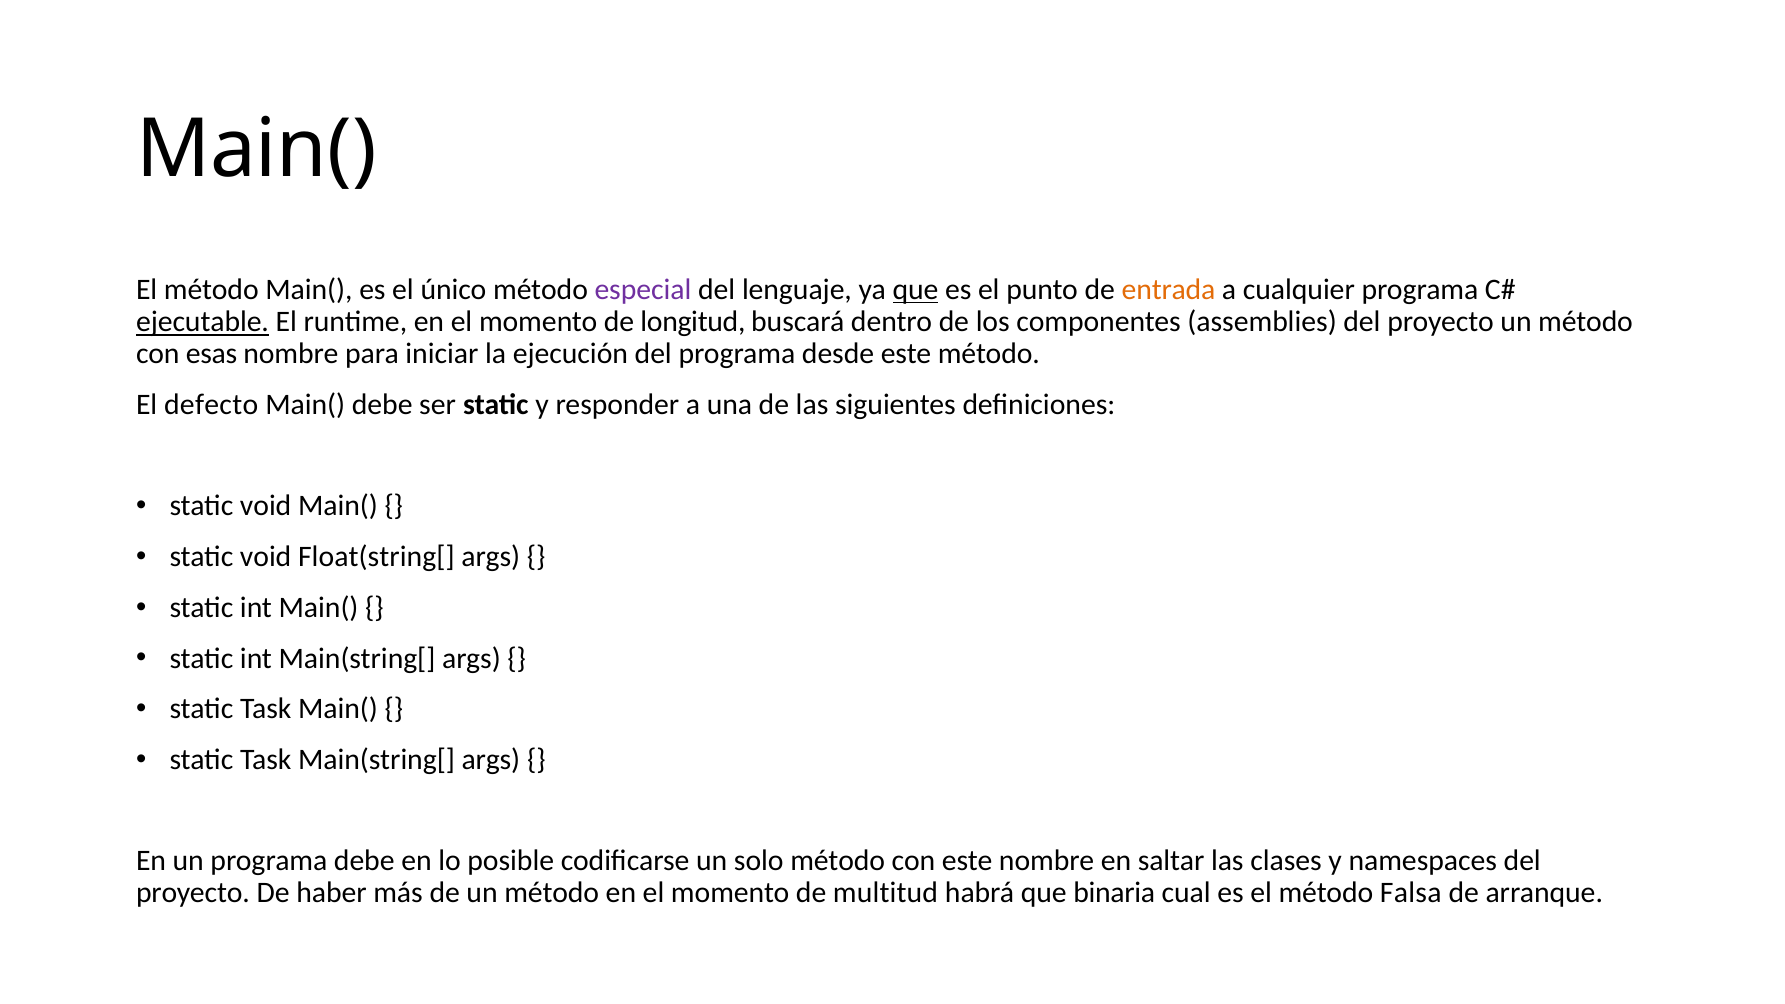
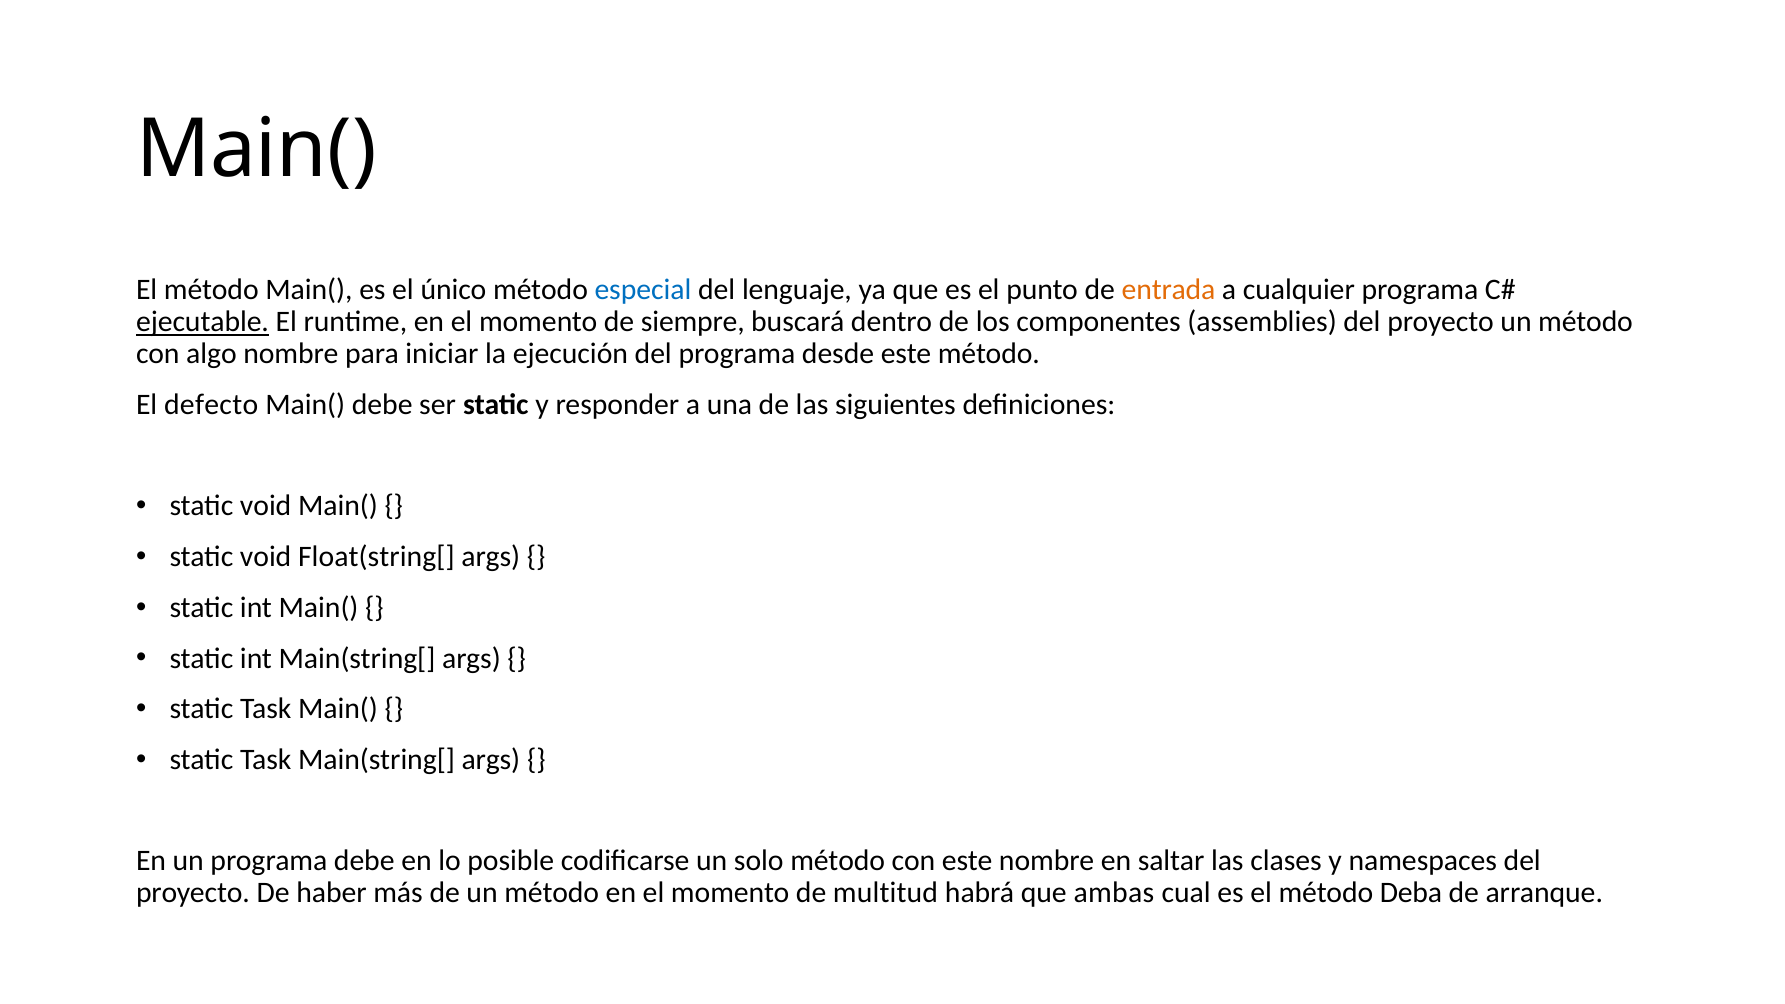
especial colour: purple -> blue (643, 290)
que underline: present -> none (915, 290)
longitud: longitud -> siempre (693, 322)
esas: esas -> algo (211, 354)
binaria: binaria -> ambas (1114, 893)
Falsa: Falsa -> Deba (1411, 893)
